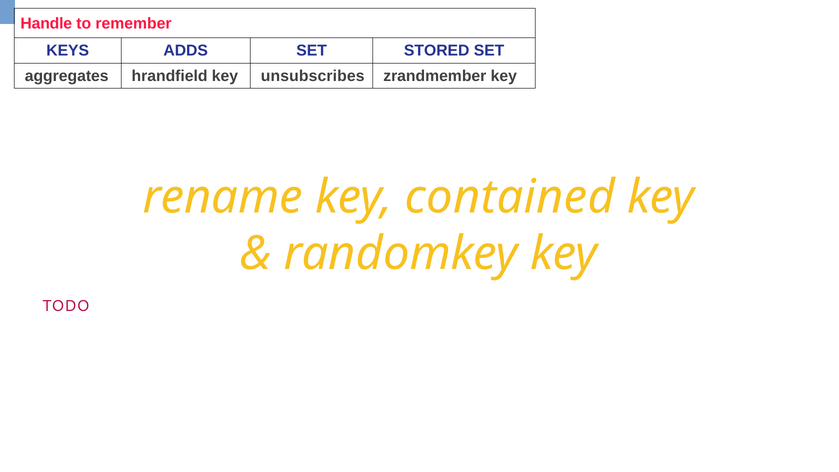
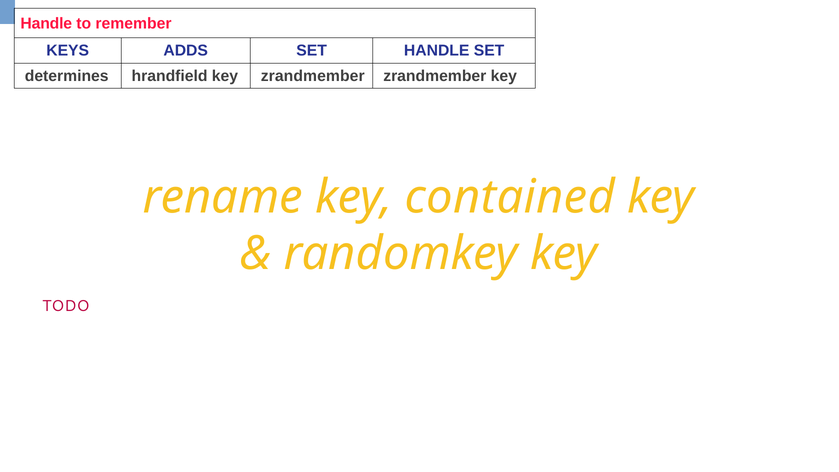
SET STORED: STORED -> HANDLE (437, 51)
aggregates: aggregates -> determines (67, 76)
key unsubscribes: unsubscribes -> zrandmember (313, 76)
